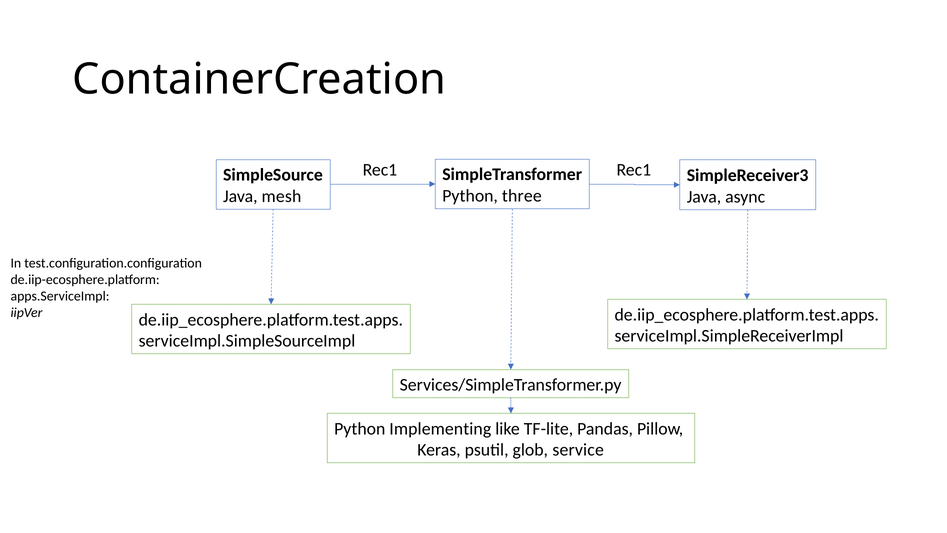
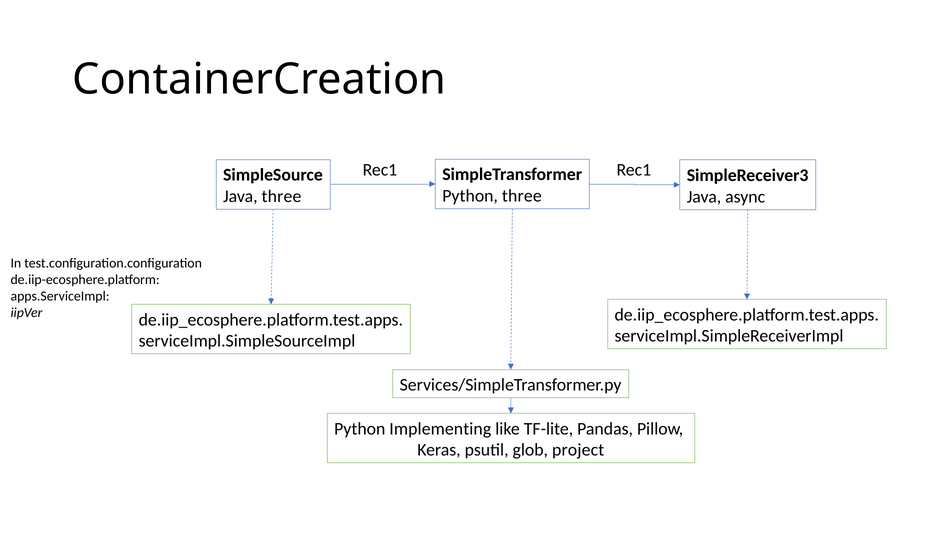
Java mesh: mesh -> three (281, 196)
service: service -> project (578, 450)
